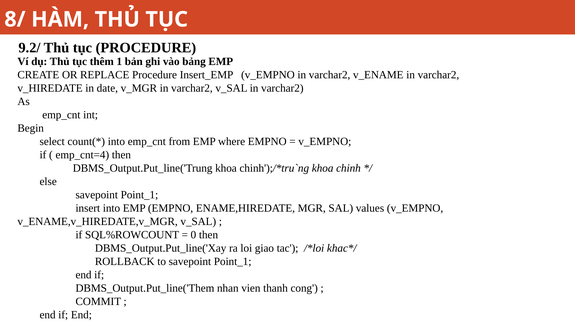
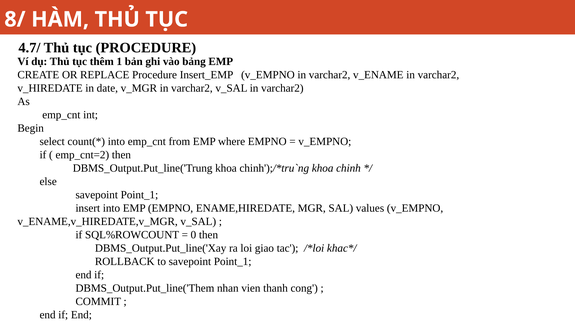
9.2/: 9.2/ -> 4.7/ (29, 48)
emp_cnt=4: emp_cnt=4 -> emp_cnt=2 (82, 155)
